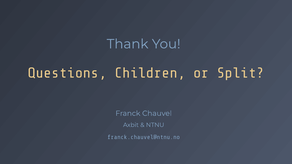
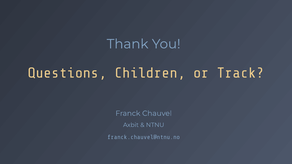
Split: Split -> Track (241, 73)
